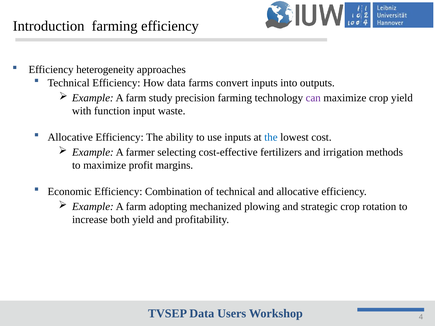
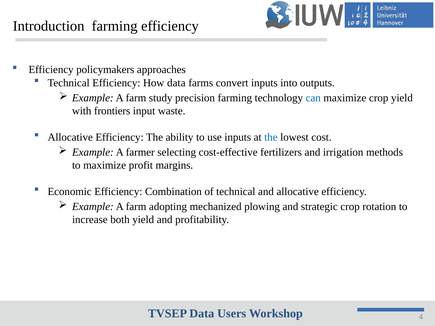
heterogeneity: heterogeneity -> policymakers (105, 70)
can colour: purple -> blue (313, 98)
function: function -> frontiers (112, 111)
